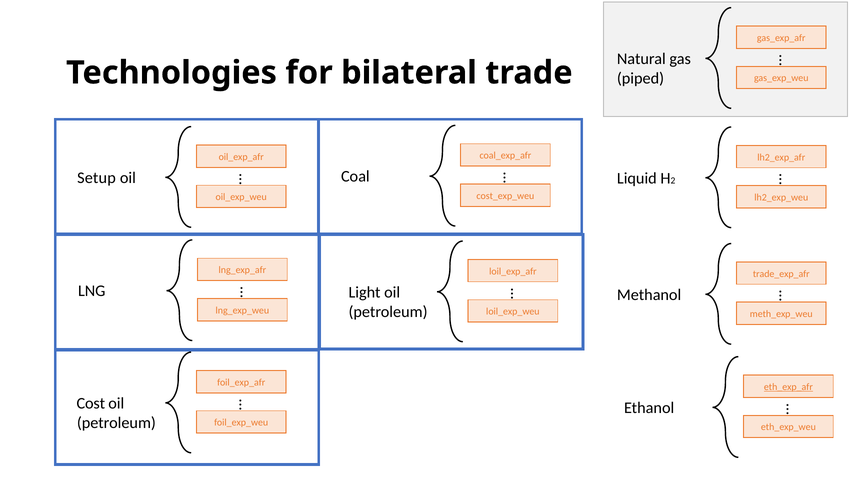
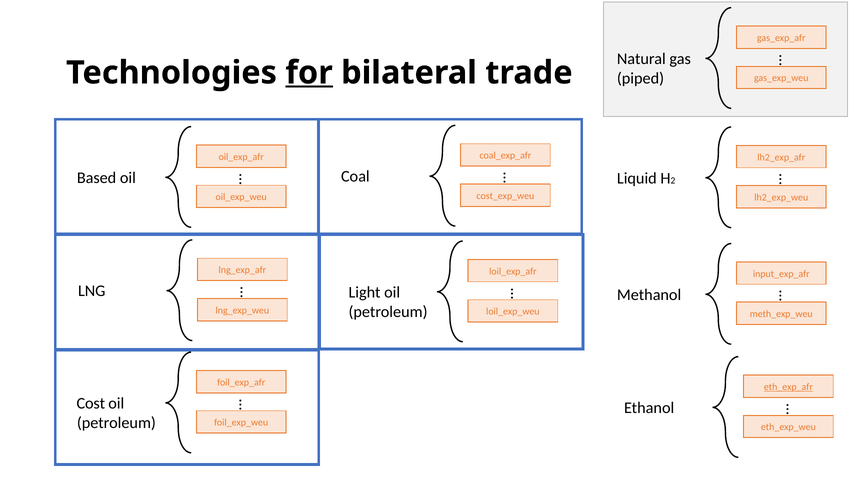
for underline: none -> present (309, 73)
Setup: Setup -> Based (97, 178)
trade_exp_afr: trade_exp_afr -> input_exp_afr (781, 274)
